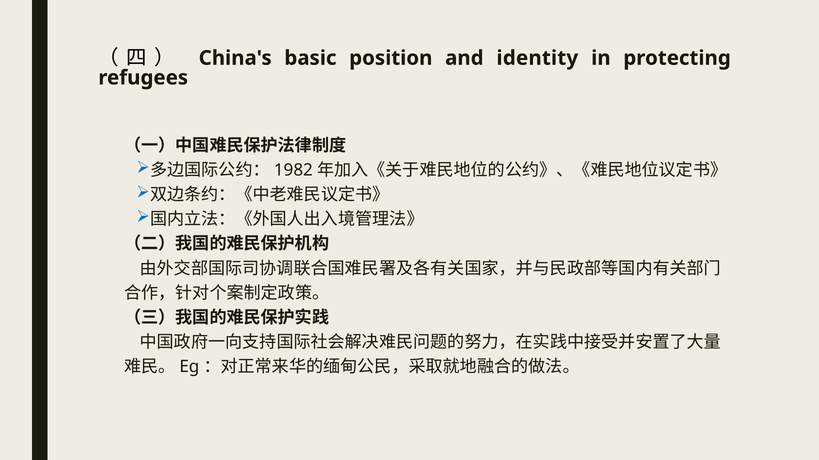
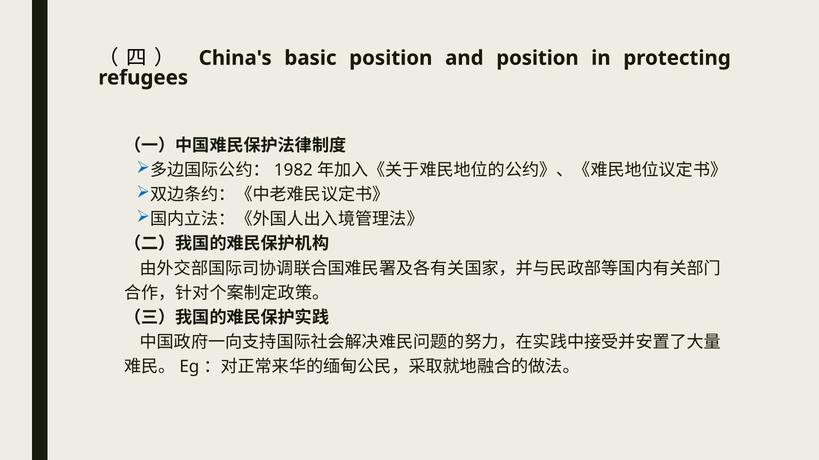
and identity: identity -> position (537, 58)
